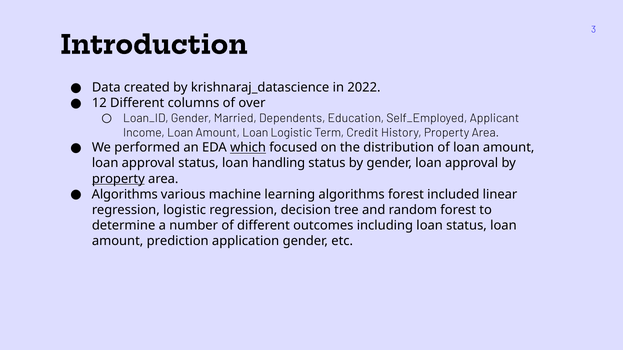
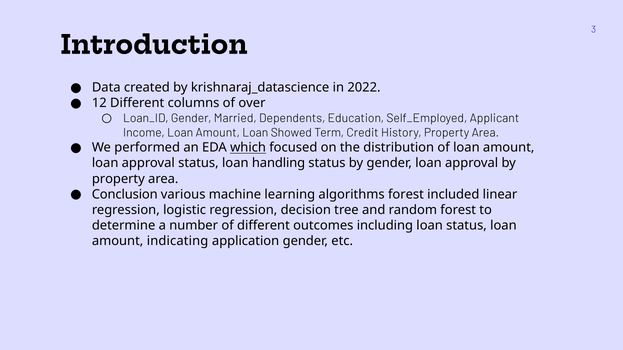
Loan Logistic: Logistic -> Showed (291, 133)
property underline: present -> none (118, 179)
Algorithms: Algorithms -> Conclusion (125, 195)
prediction: prediction -> indicating (178, 241)
